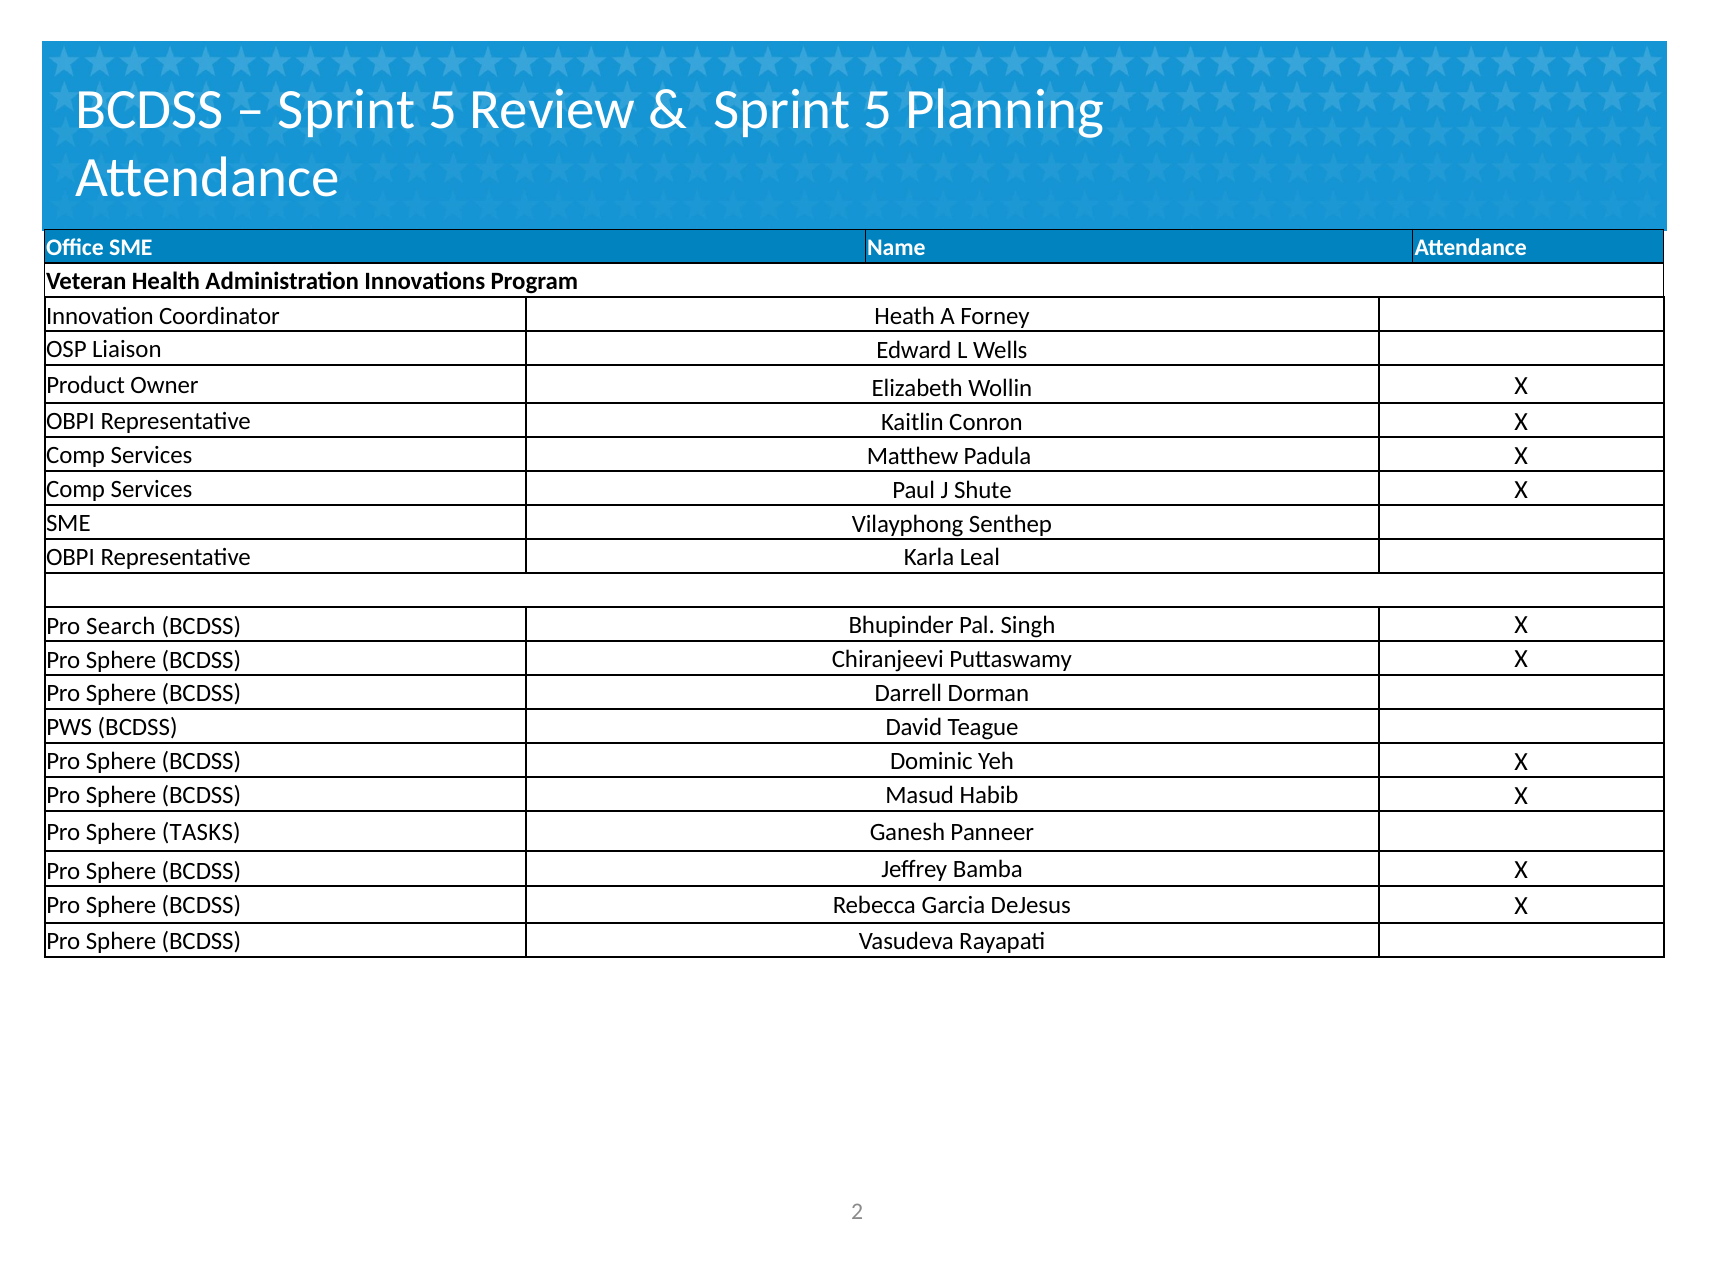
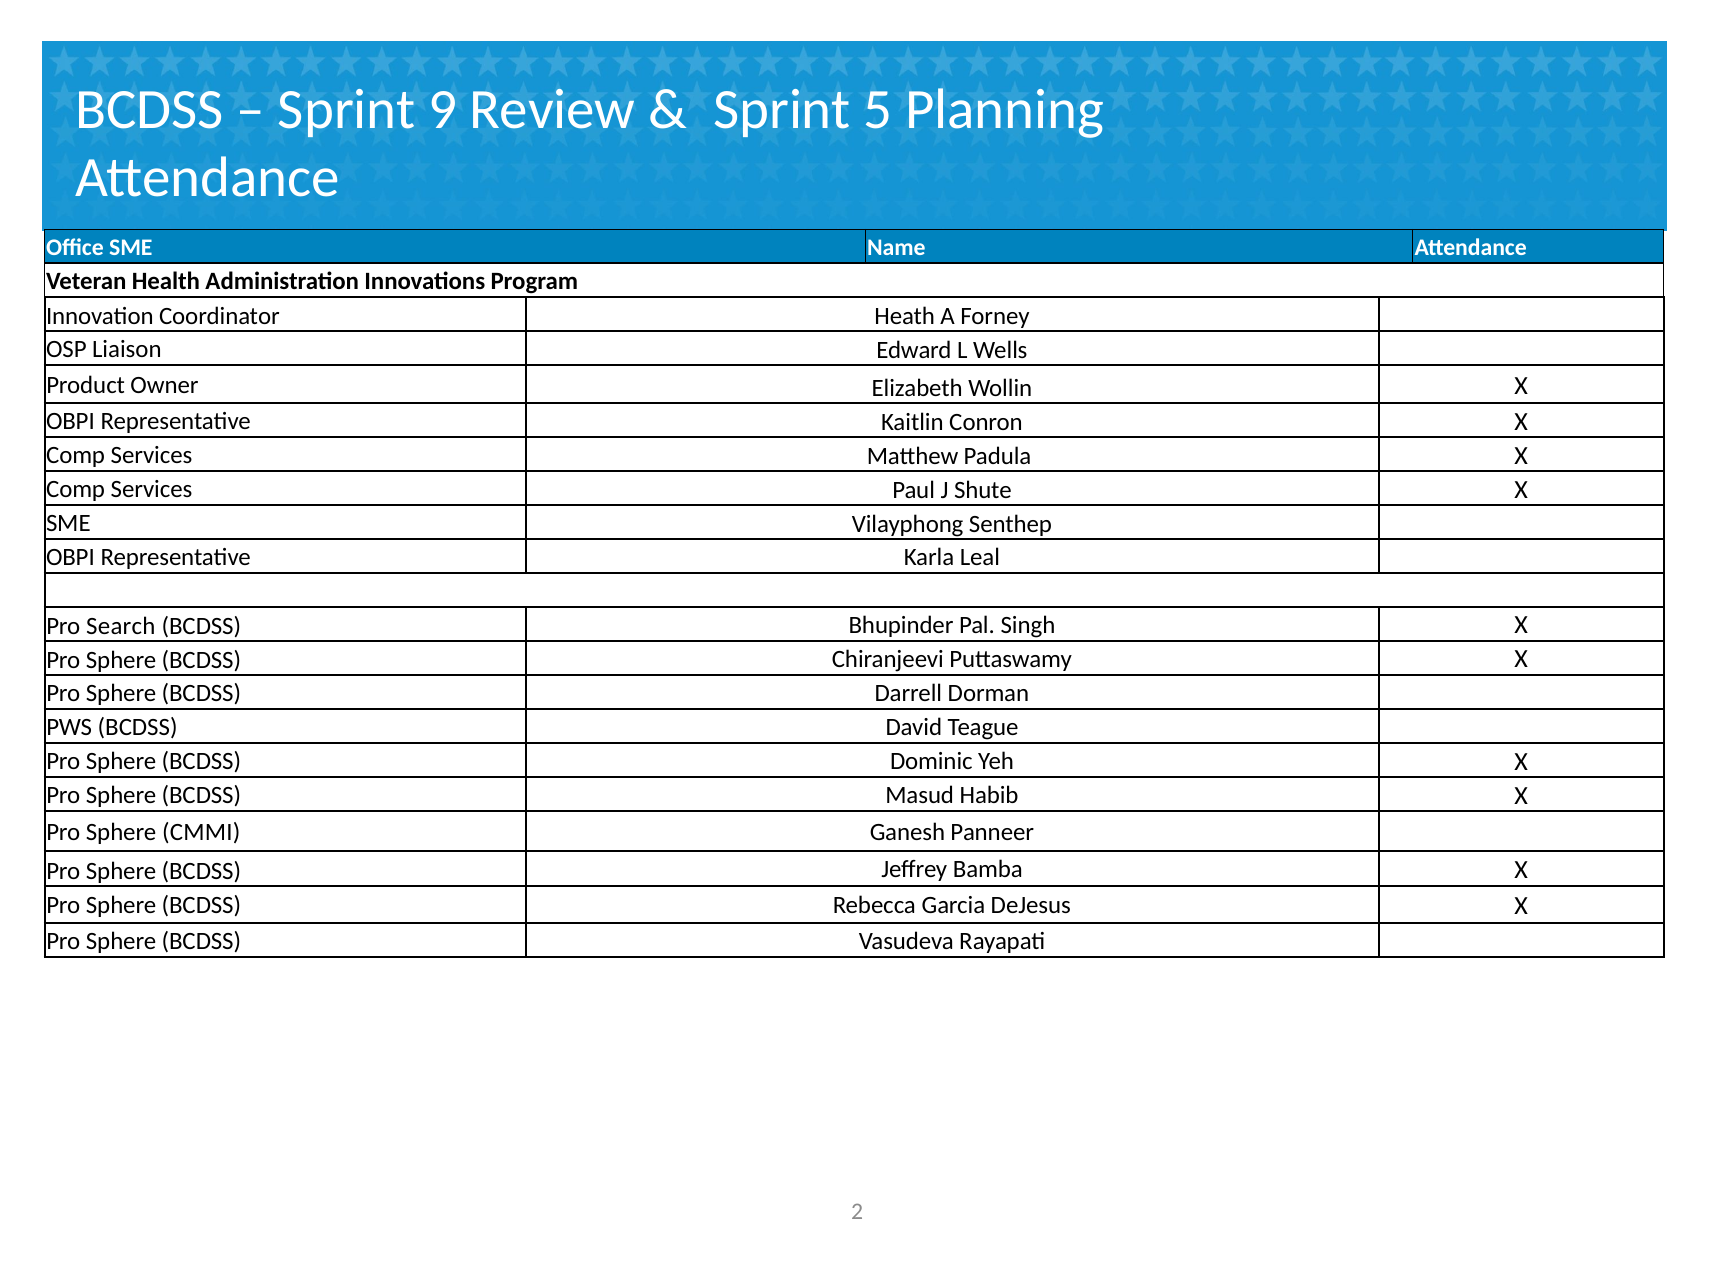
5: 5 -> 9 (443, 110)
TASKS: TASKS -> CMMI (201, 832)
